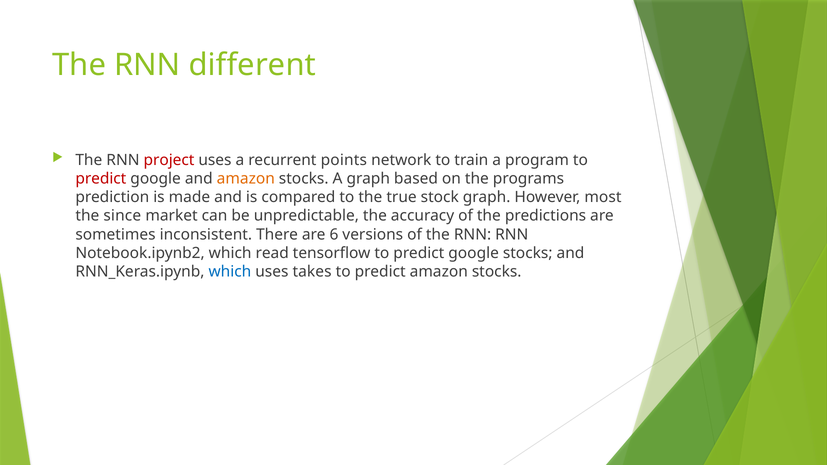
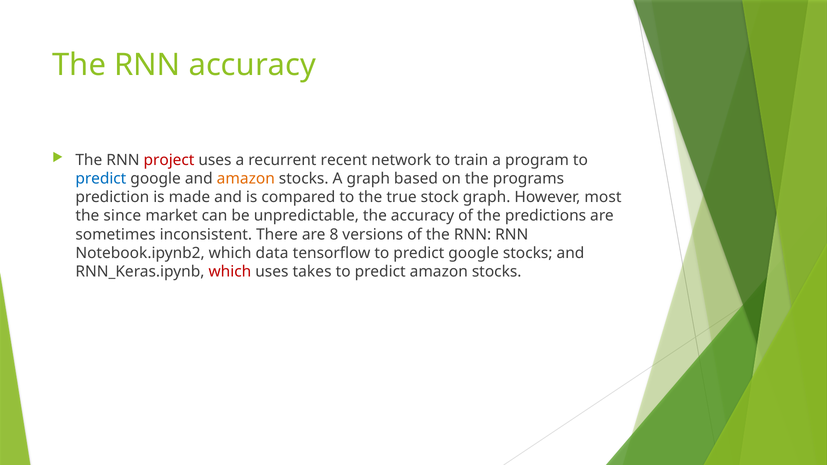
RNN different: different -> accuracy (252, 65)
points: points -> recent (344, 160)
predict colour: red -> blue (101, 179)
6: 6 -> 8 (334, 234)
read: read -> data (272, 253)
which colour: blue -> red (230, 272)
